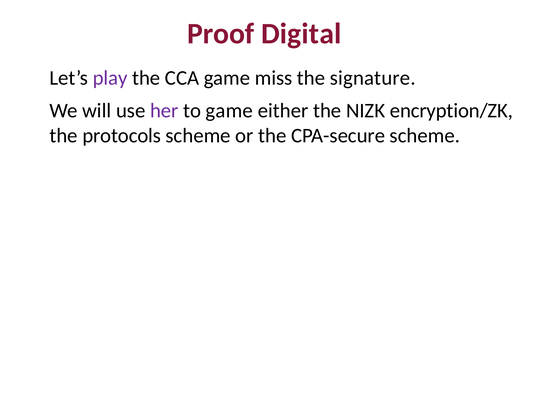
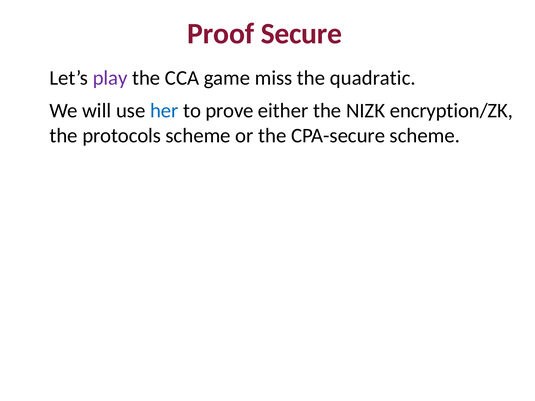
Digital: Digital -> Secure (301, 34)
signature: signature -> quadratic (373, 78)
her colour: purple -> blue (164, 111)
to game: game -> prove (230, 111)
